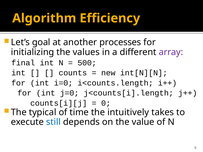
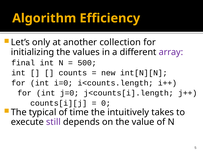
goal: goal -> only (41, 42)
processes: processes -> collection (120, 42)
still colour: blue -> purple (53, 122)
